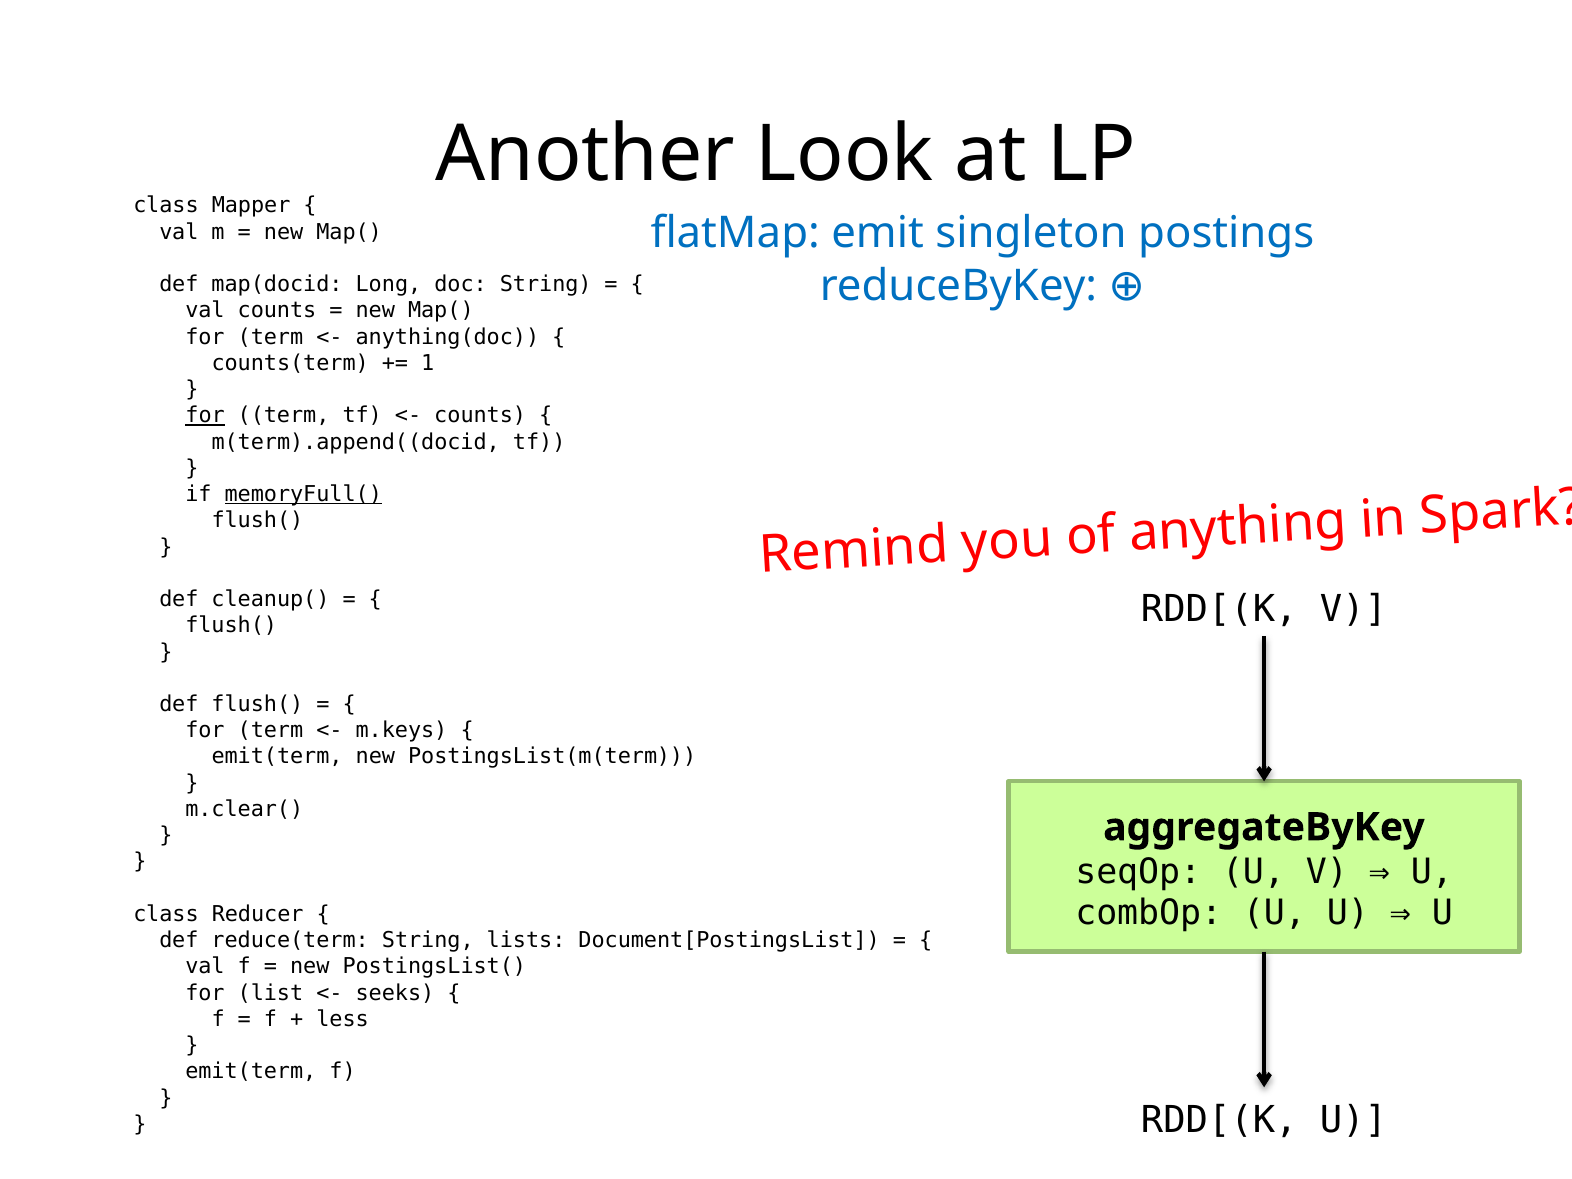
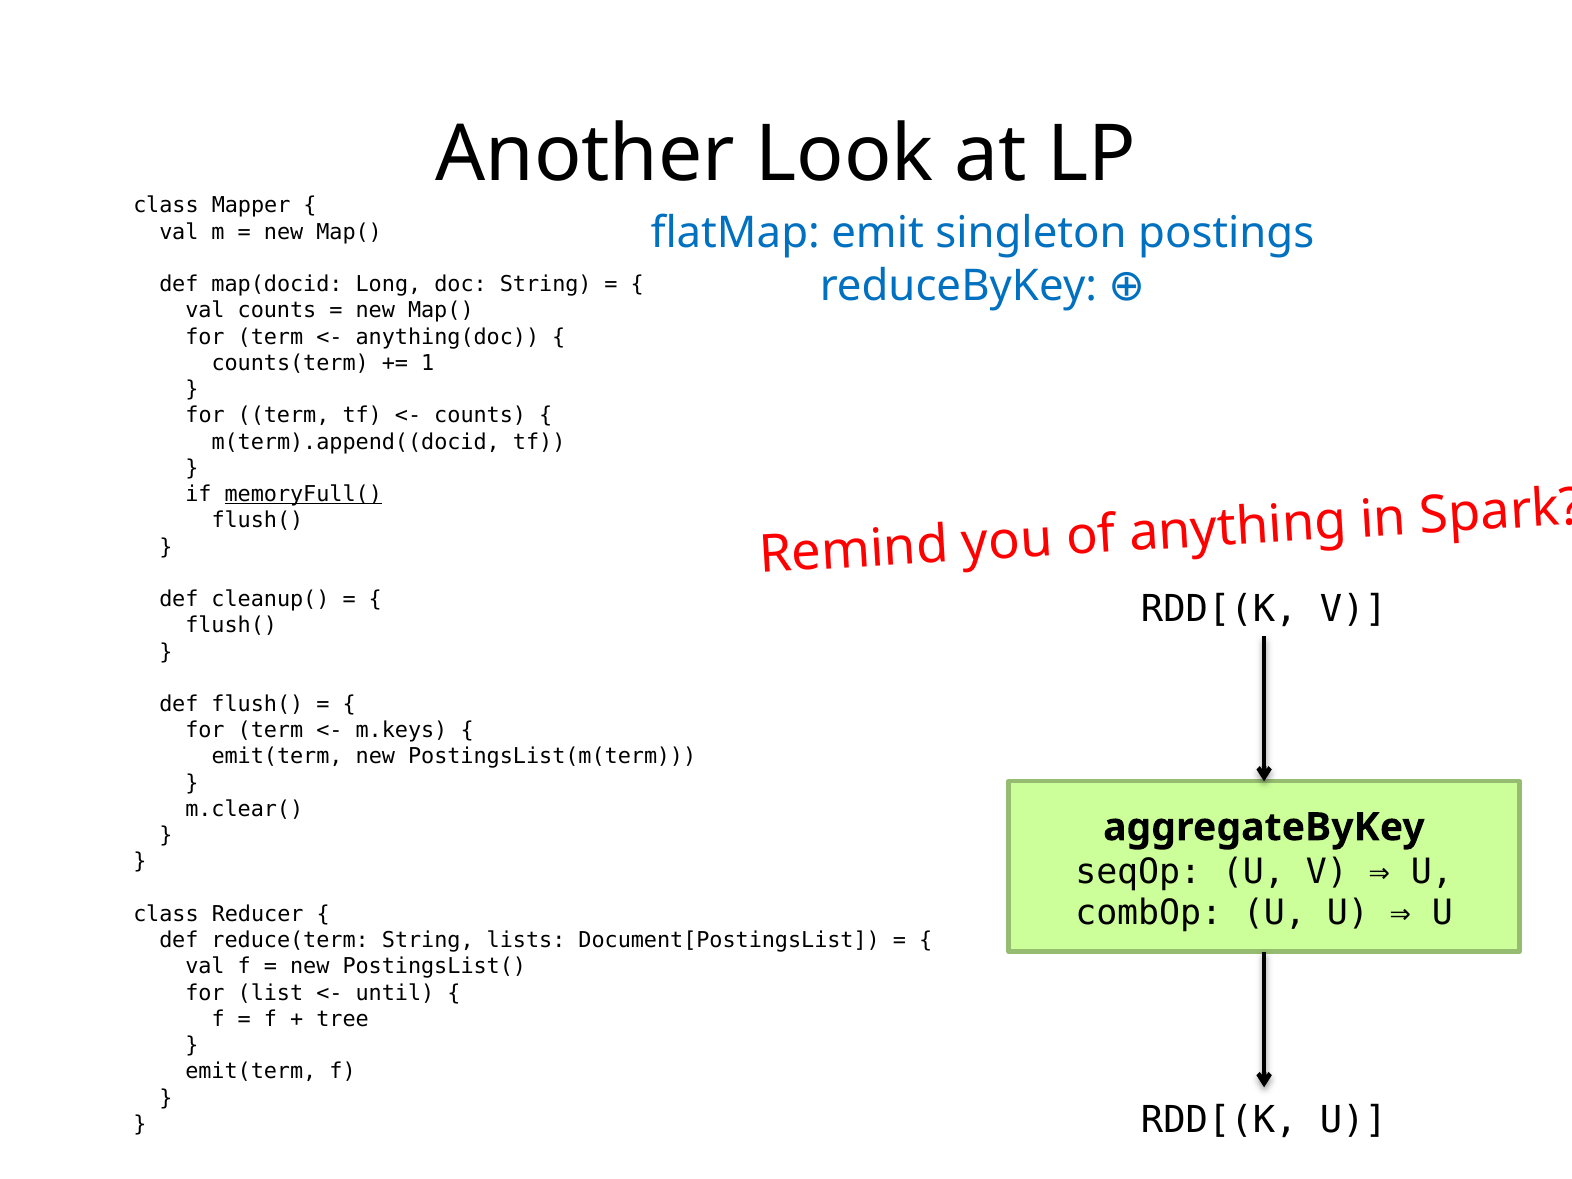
for underline: present -> none (205, 416)
seeks: seeks -> until (395, 993)
less: less -> tree (343, 1019)
